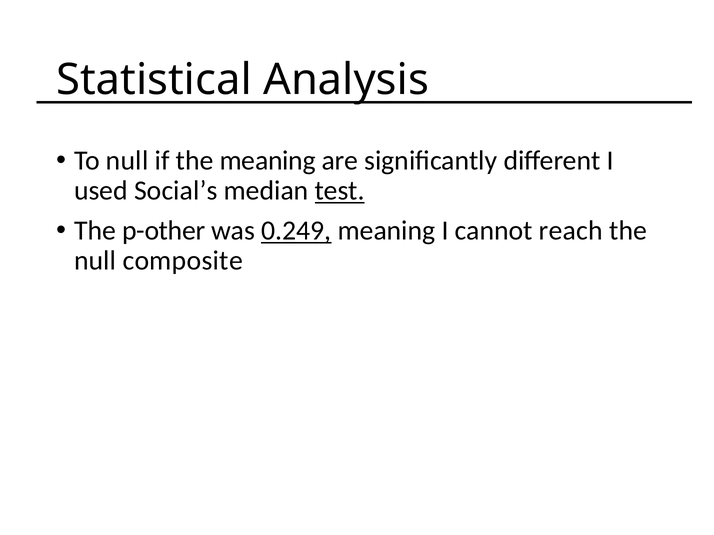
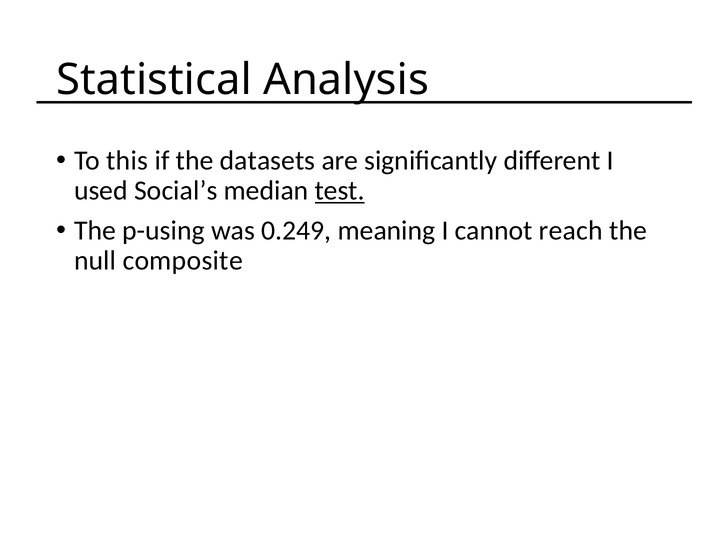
To null: null -> this (127, 161)
the meaning: meaning -> datasets (268, 161)
p-other: p-other -> p-using (164, 231)
0.249 underline: present -> none (296, 231)
